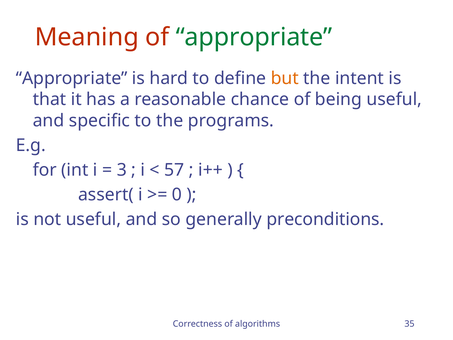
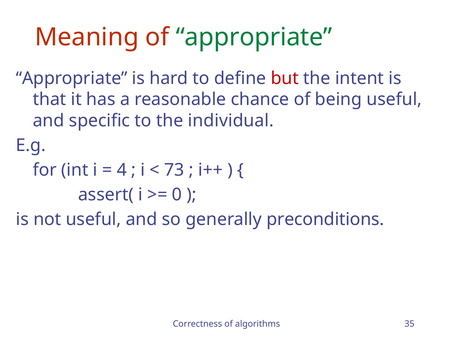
but colour: orange -> red (285, 78)
programs: programs -> individual (231, 121)
3: 3 -> 4 (122, 170)
57: 57 -> 73 (174, 170)
